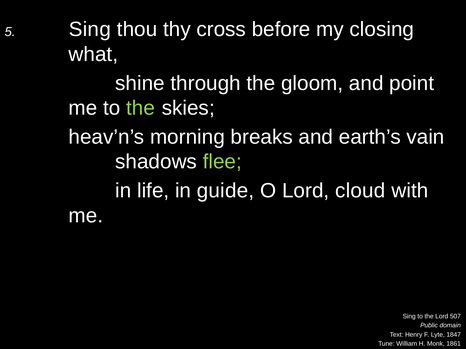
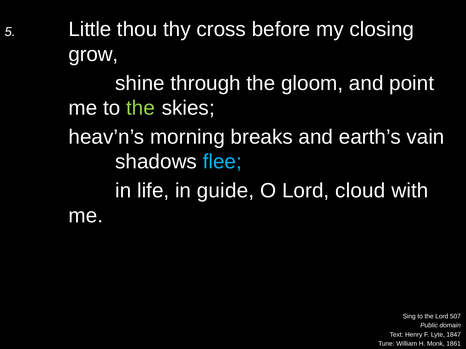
5 Sing: Sing -> Little (90, 29)
what: what -> grow (93, 54)
flee colour: light green -> light blue (222, 162)
